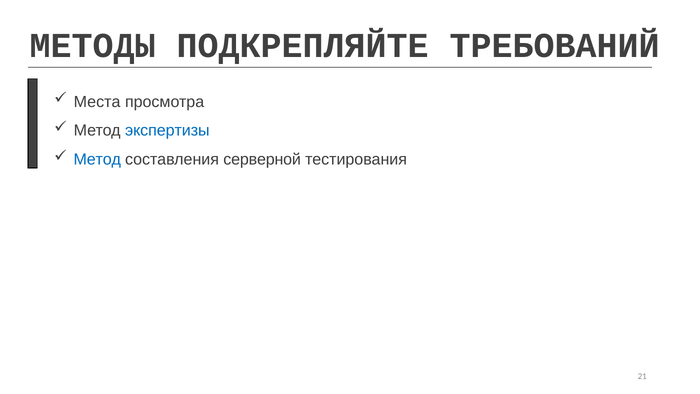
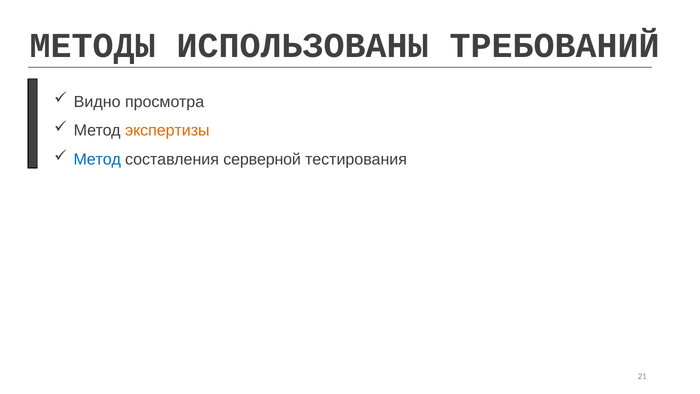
ПОДКРЕПЛЯЙТЕ: ПОДКРЕПЛЯЙТЕ -> ИСПОЛЬЗОВАНЫ (303, 45)
Места: Места -> Видно (97, 102)
экспертизы colour: blue -> orange (167, 131)
